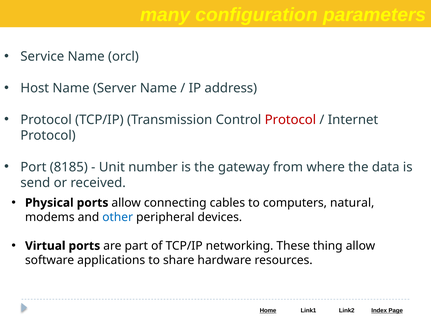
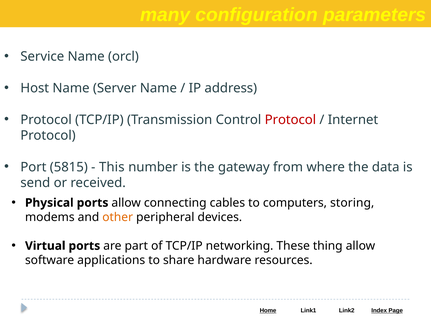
8185: 8185 -> 5815 (69, 167)
Unit: Unit -> This (112, 167)
natural: natural -> storing (352, 203)
other colour: blue -> orange (118, 217)
